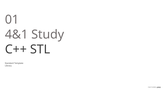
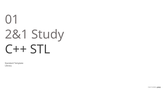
4&1: 4&1 -> 2&1 (16, 34)
